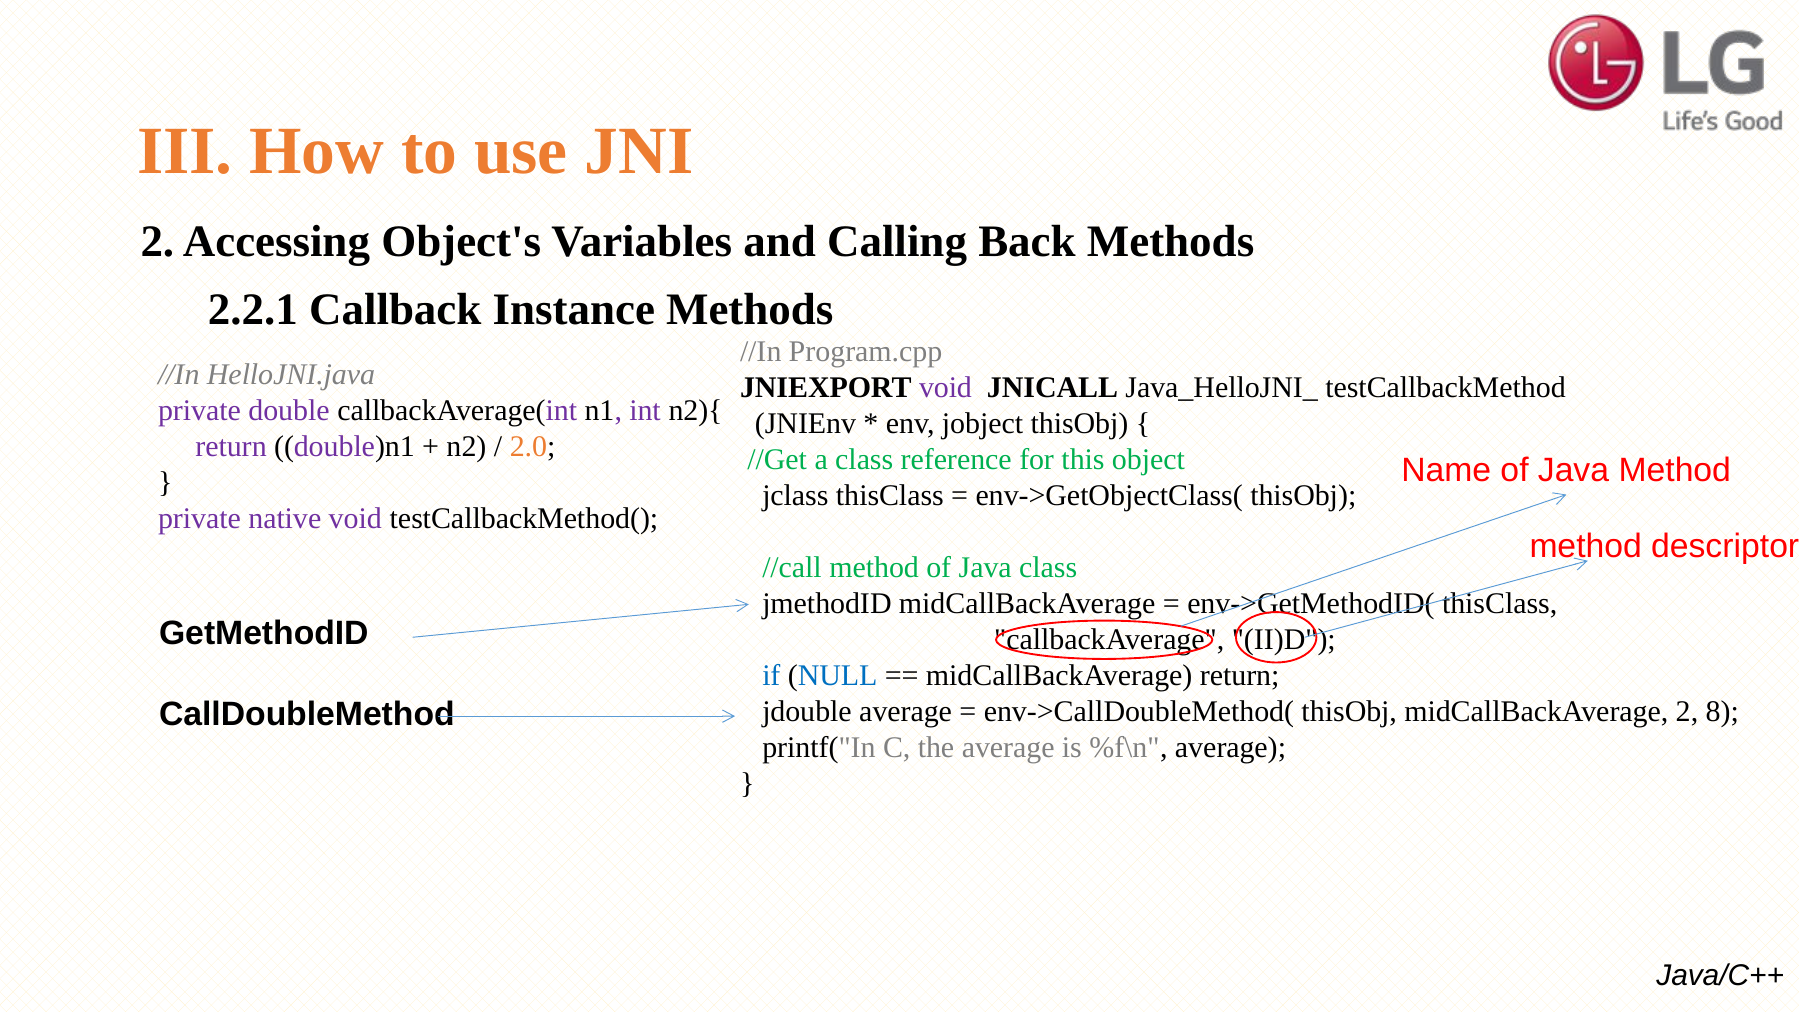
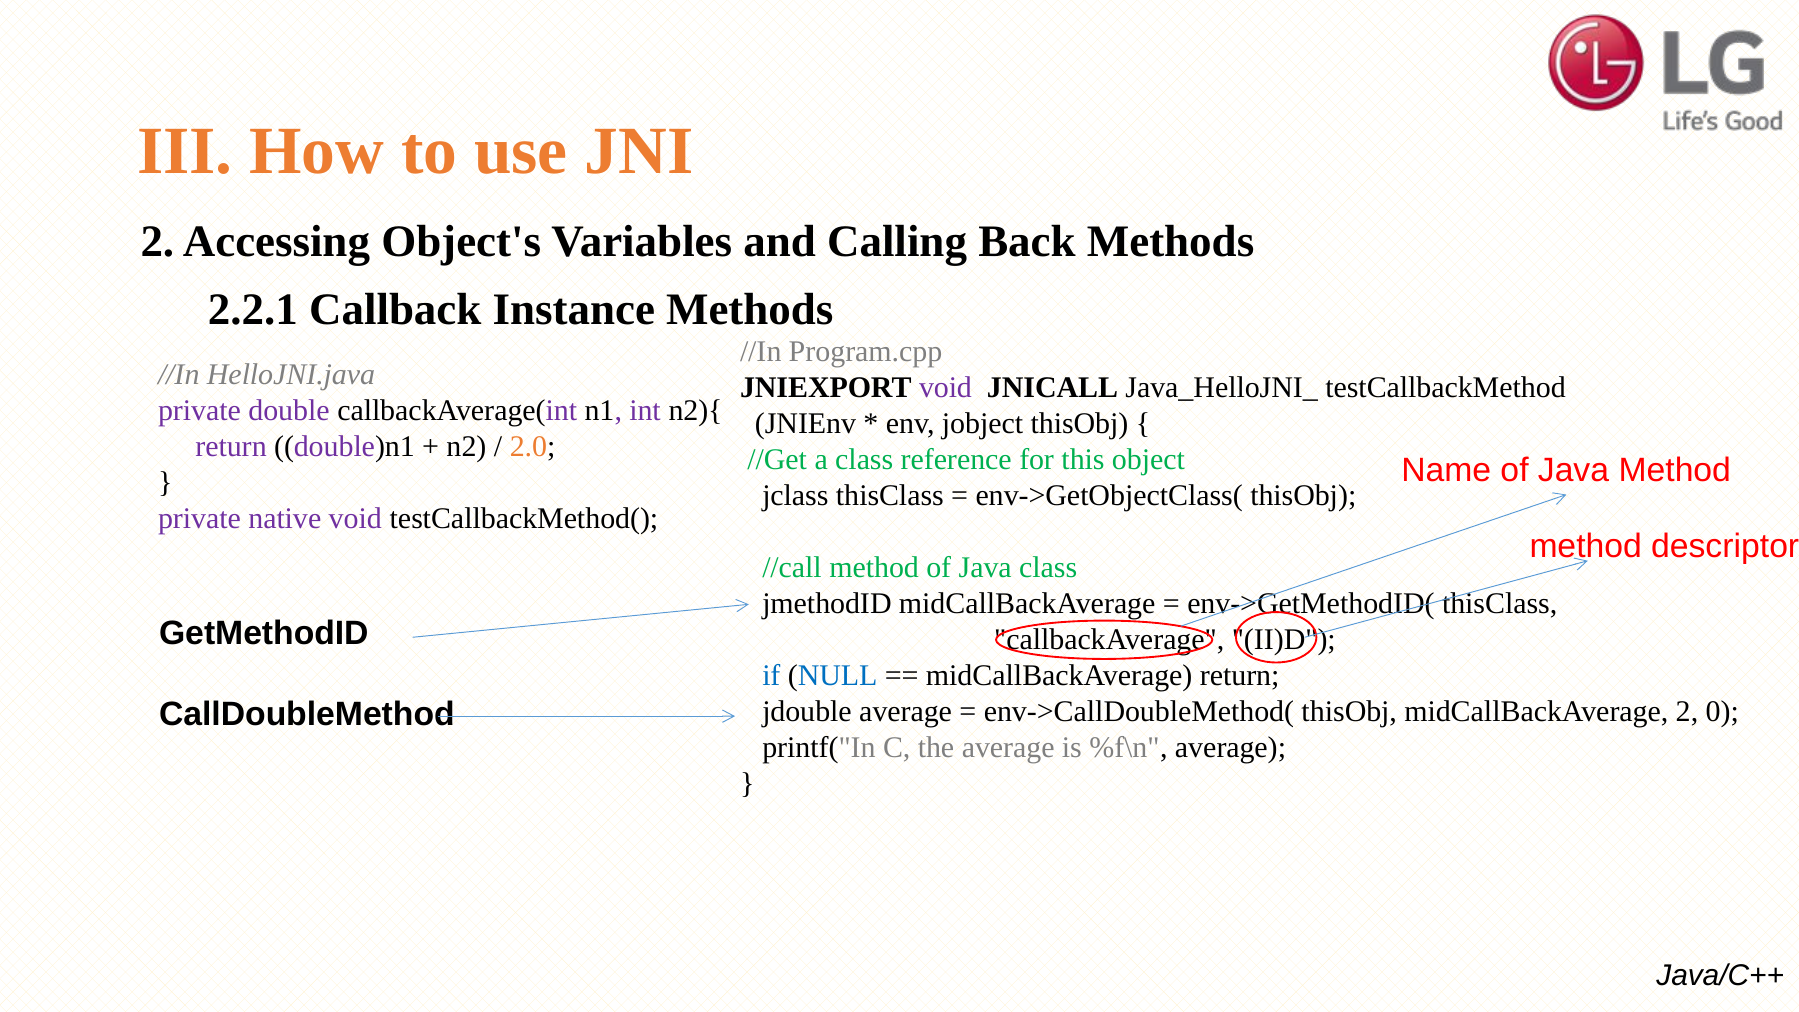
8: 8 -> 0 (1722, 711)
